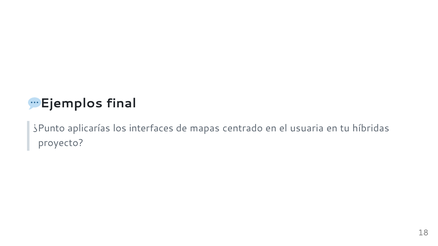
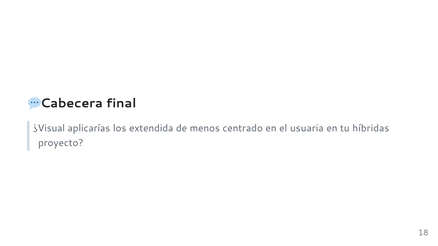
Ejemplos: Ejemplos -> Cabecera (72, 104)
¿Punto: ¿Punto -> ¿Visual (49, 128)
interfaces: interfaces -> extendida (151, 128)
mapas: mapas -> menos (205, 128)
